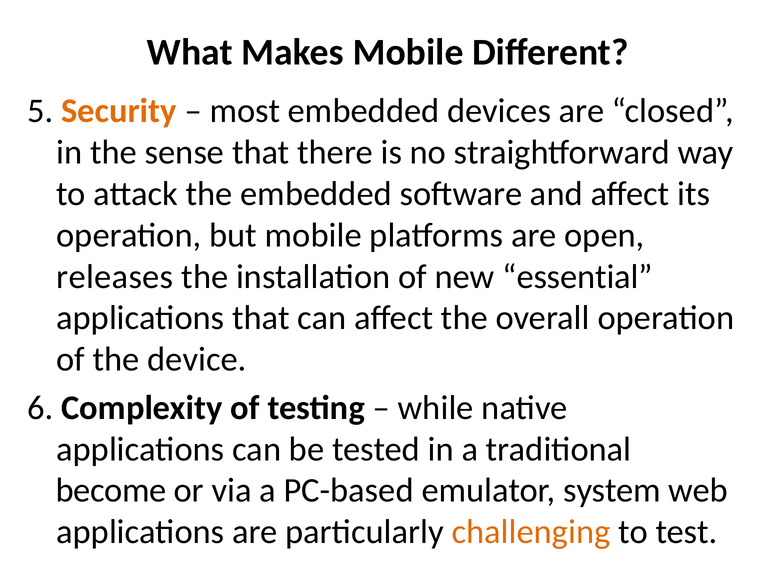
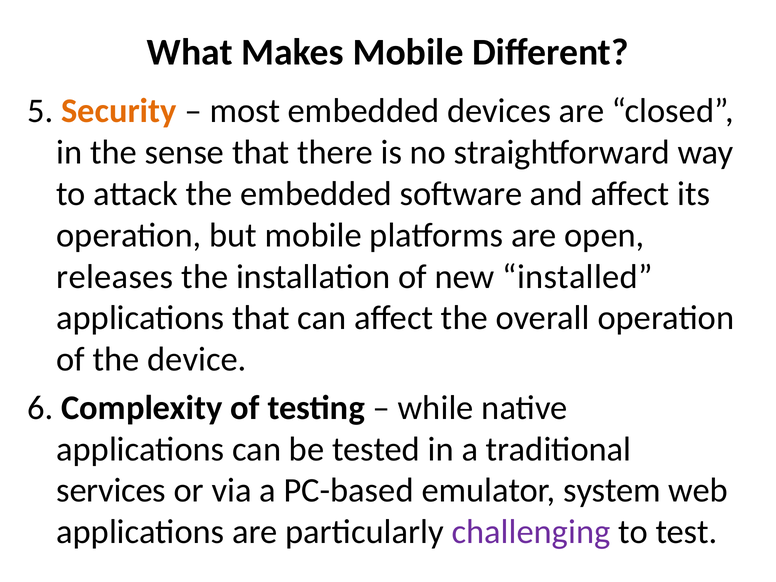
essential: essential -> installed (577, 277)
become: become -> services (111, 491)
challenging colour: orange -> purple (531, 532)
